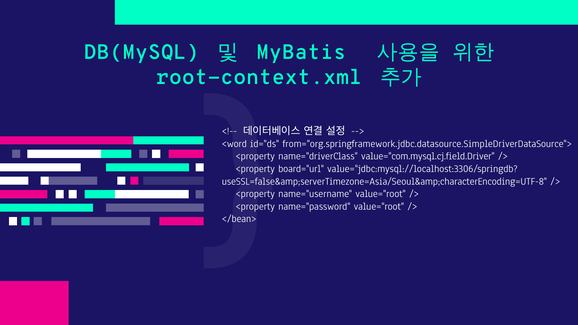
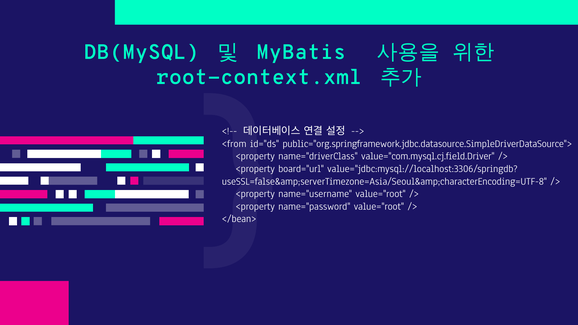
<word: <word -> <from (234, 144)
from="org.springframework.jdbc.datasource.SimpleDriverDataSource">: from="org.springframework.jdbc.datasource.SimpleDriverDataSource"> -> public="org.springframework.jdbc.datasource.SimpleDriverDataSource"> (427, 144)
